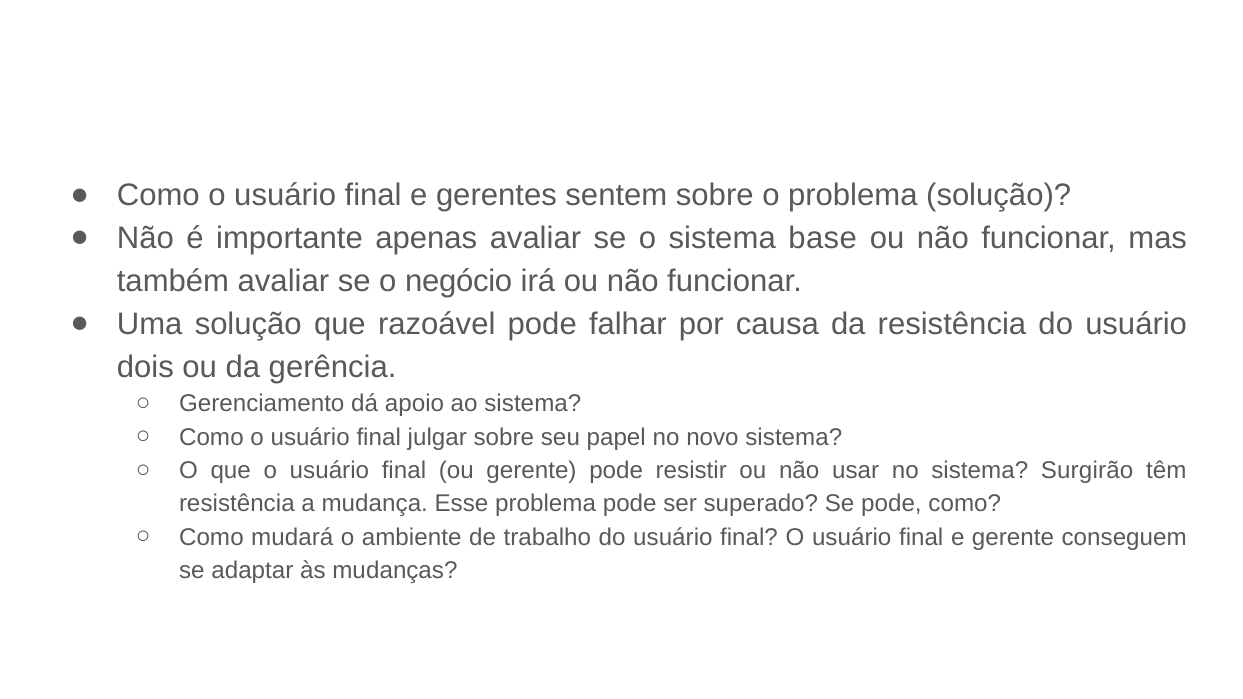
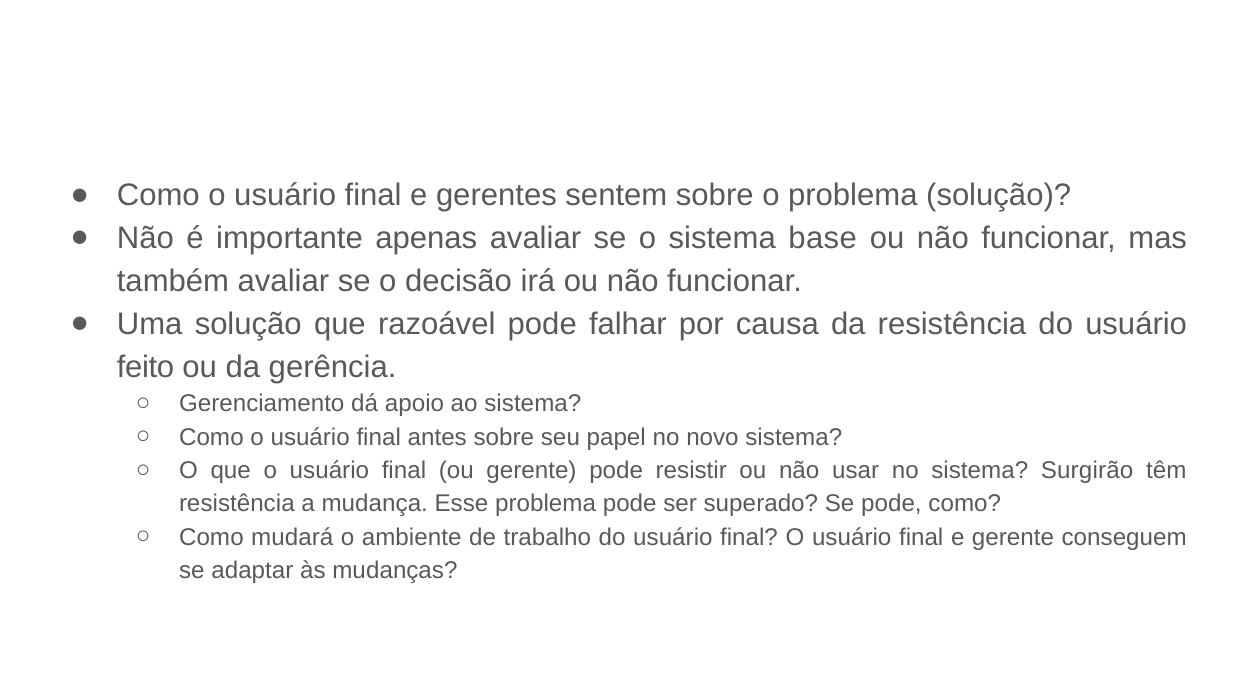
negócio: negócio -> decisão (459, 281)
dois: dois -> feito (146, 367)
julgar: julgar -> antes (437, 437)
